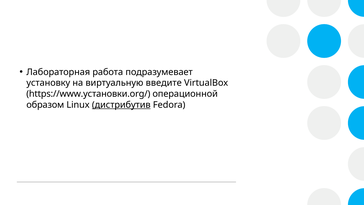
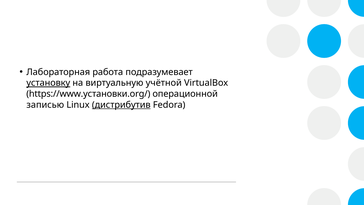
установку underline: none -> present (48, 83)
введите: введите -> учётной (164, 83)
образом: образом -> записью (45, 105)
